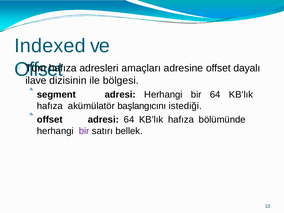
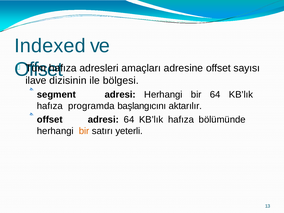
dayalı: dayalı -> sayısı (247, 68)
akümülatör: akümülatör -> programda (91, 106)
istediği: istediği -> aktarılır (185, 106)
bir colour: purple -> orange (84, 131)
bellek: bellek -> yeterli (129, 131)
